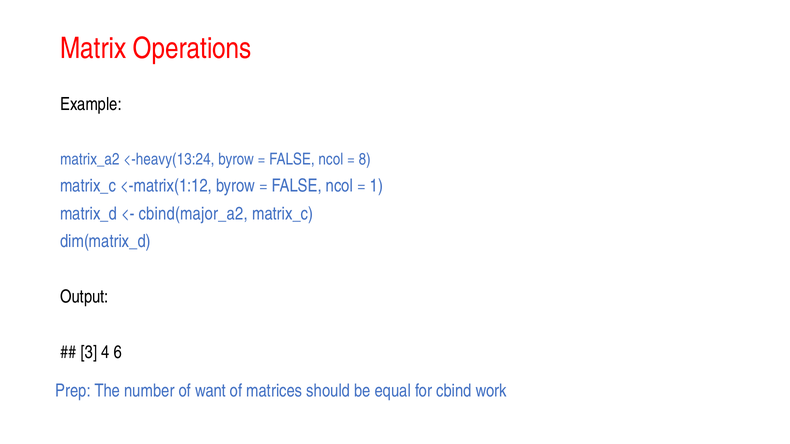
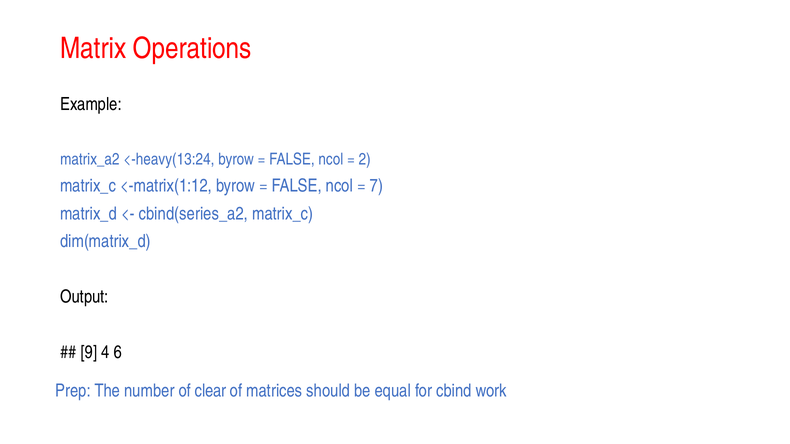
8: 8 -> 2 (365, 159)
1: 1 -> 7 (376, 186)
cbind(major_a2: cbind(major_a2 -> cbind(series_a2 (193, 214)
3: 3 -> 9 (89, 353)
want: want -> clear (211, 391)
